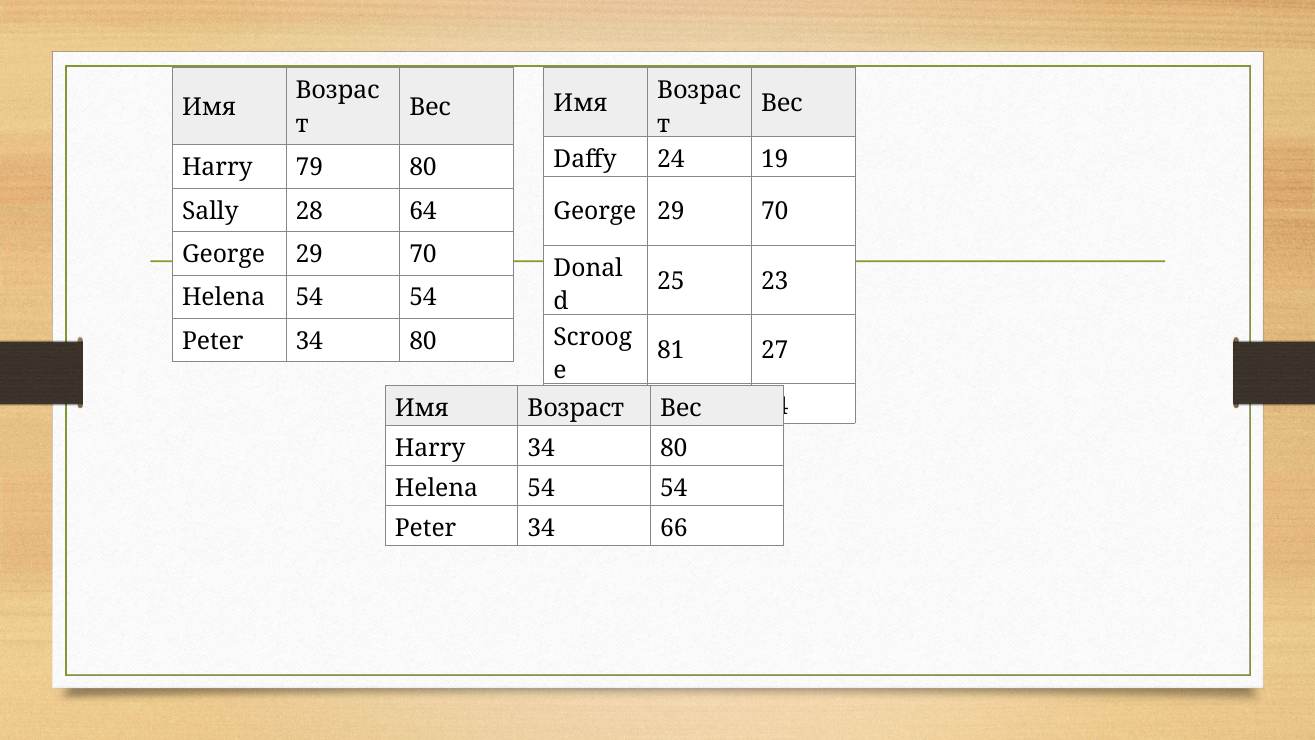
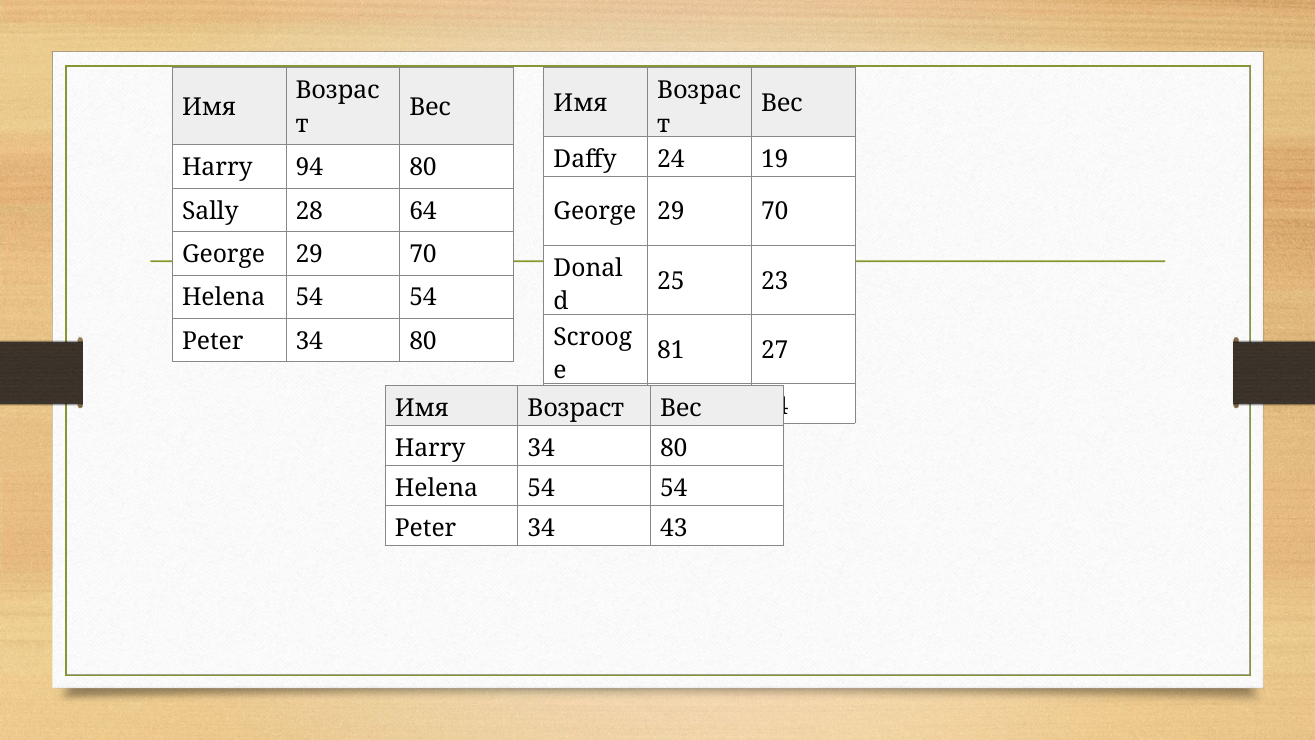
79: 79 -> 94 (309, 167)
66: 66 -> 43 (674, 528)
